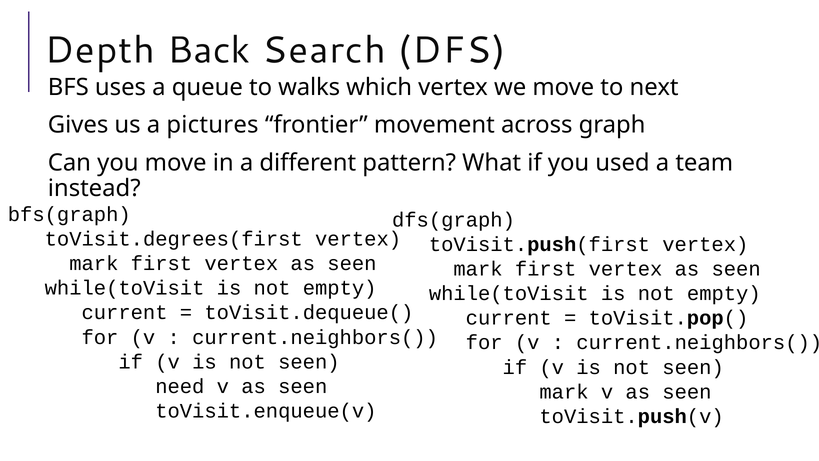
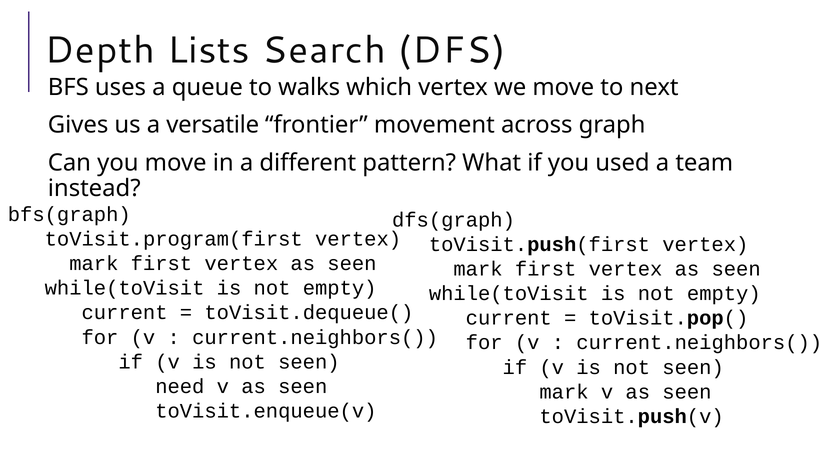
Back: Back -> Lists (209, 50)
pictures: pictures -> versatile (213, 125)
toVisit.degrees(first: toVisit.degrees(first -> toVisit.program(first (174, 239)
